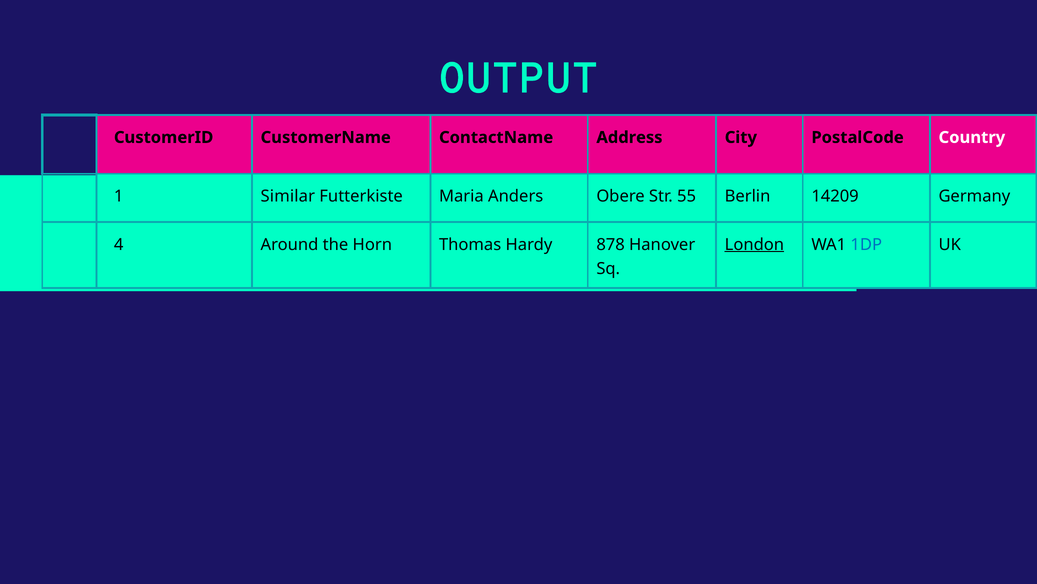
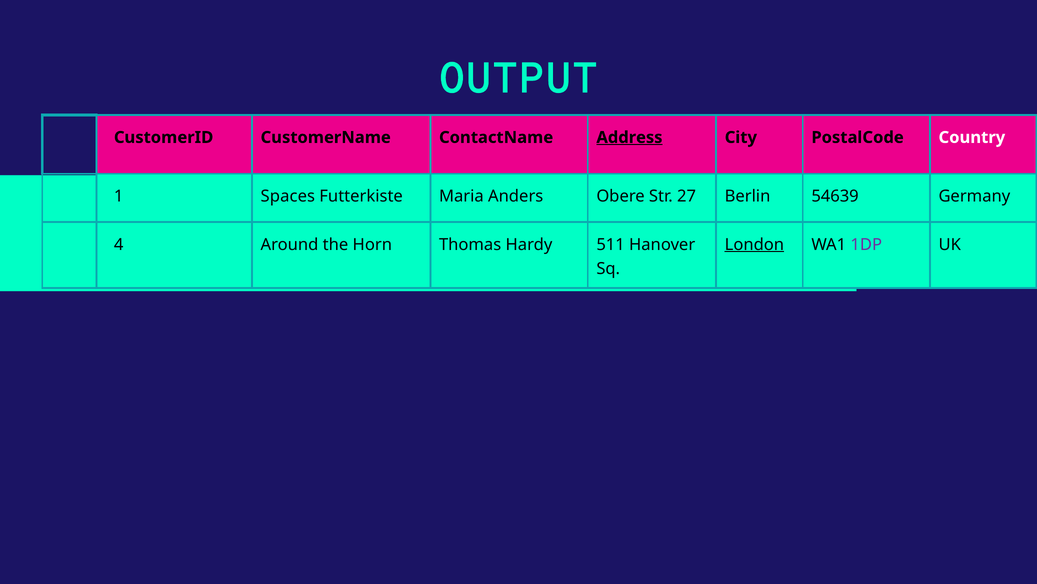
Address underline: none -> present (629, 137)
Similar: Similar -> Spaces (288, 196)
55: 55 -> 27 (687, 196)
14209: 14209 -> 54639 (835, 196)
878: 878 -> 511 (611, 244)
1DP colour: blue -> purple (866, 244)
